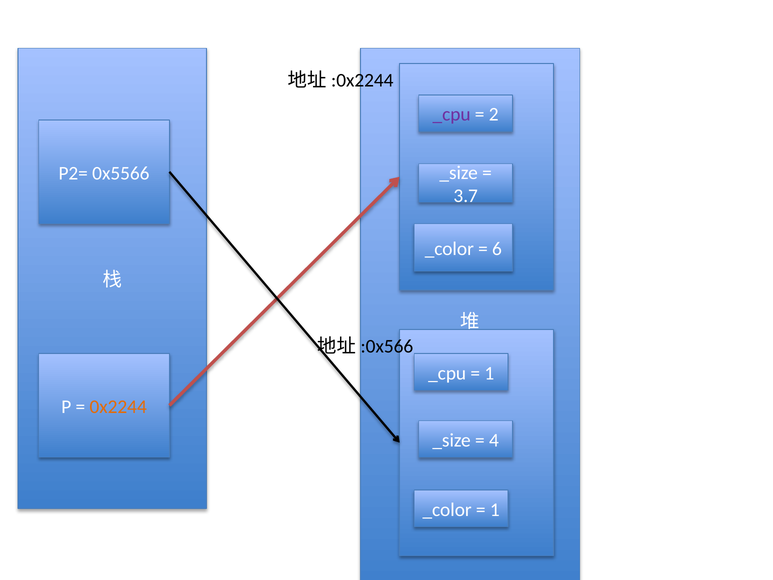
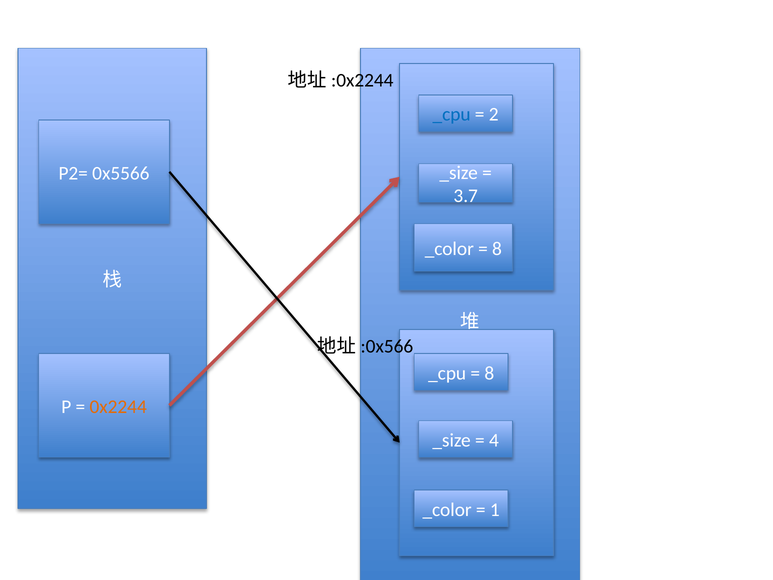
_cpu colour: purple -> blue (452, 115)
6: 6 -> 8 (497, 249)
1: 1 -> 8 (489, 373)
